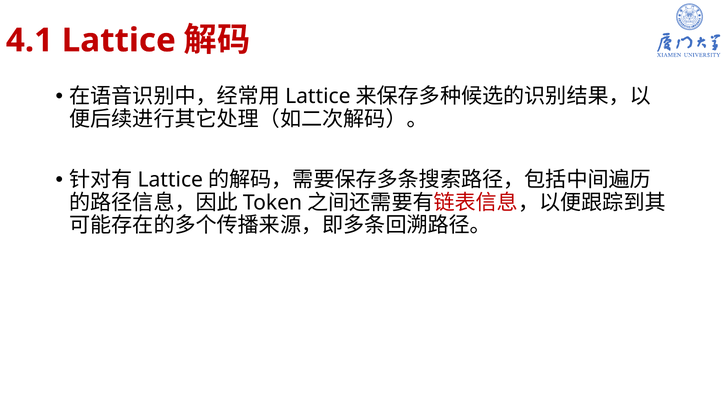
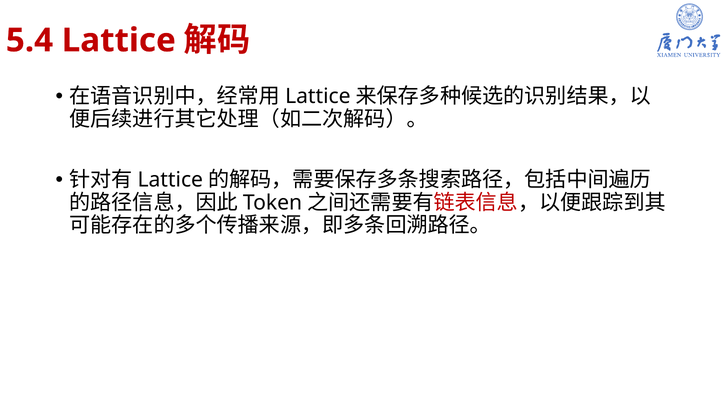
4.1: 4.1 -> 5.4 (29, 40)
